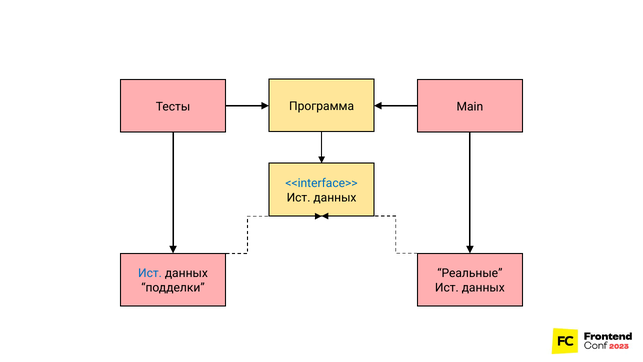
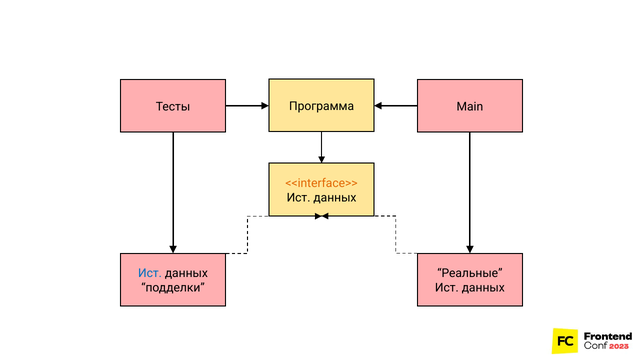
<<interface>> colour: blue -> orange (322, 183)
